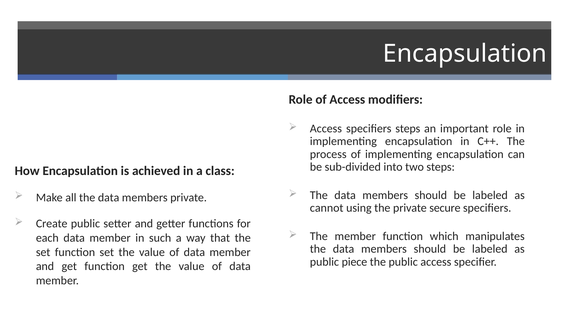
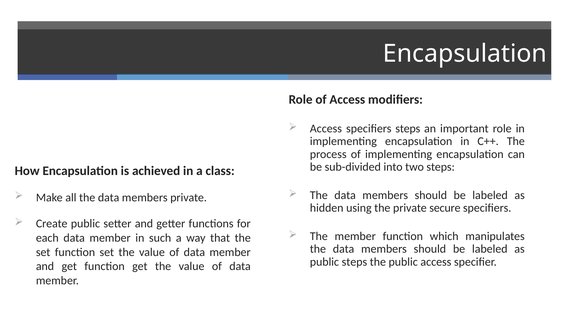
cannot: cannot -> hidden (327, 208)
public piece: piece -> steps (354, 262)
